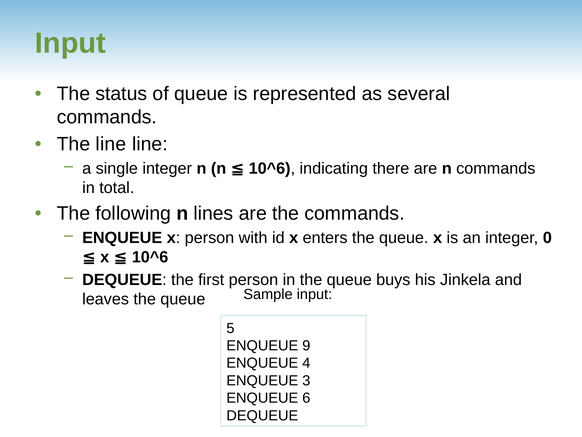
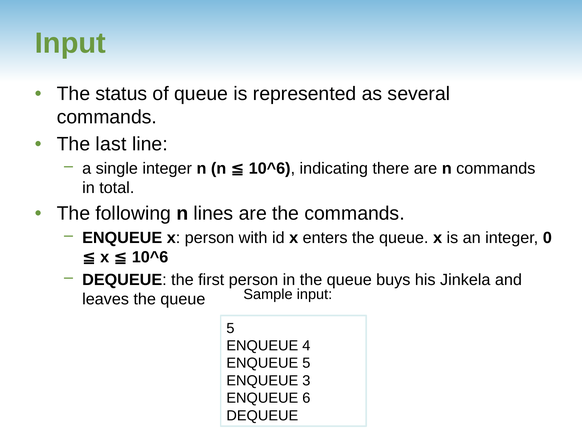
The line: line -> last (111, 144)
9: 9 -> 4 (306, 345)
ENQUEUE 4: 4 -> 5 (306, 363)
